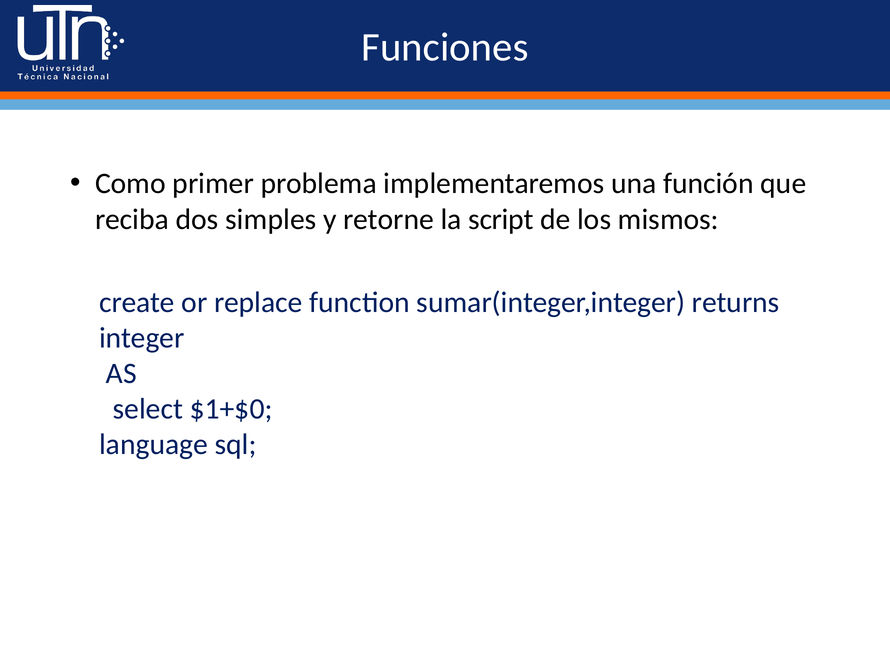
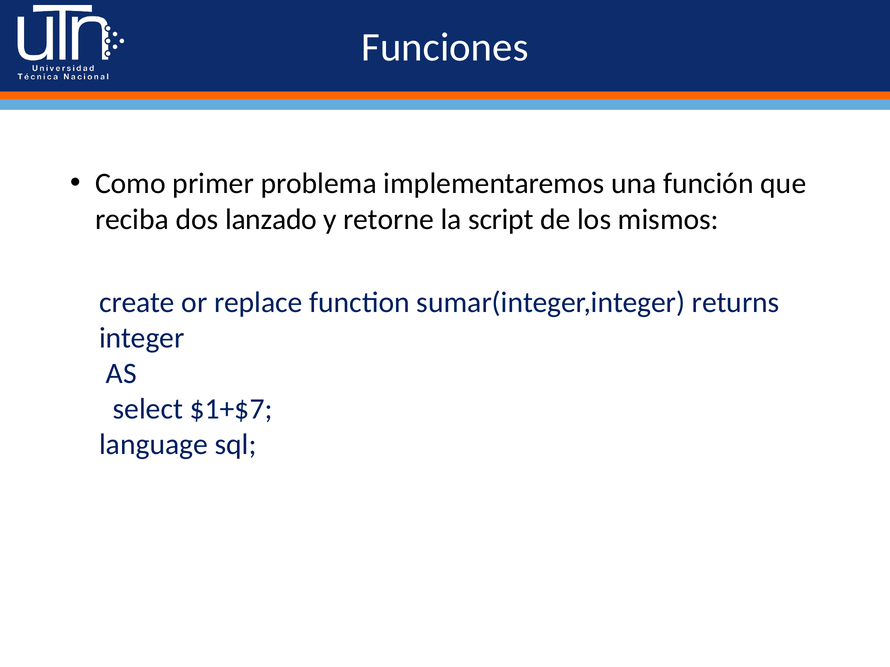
simples: simples -> lanzado (271, 219)
$1+$0: $1+$0 -> $1+$7 (231, 409)
